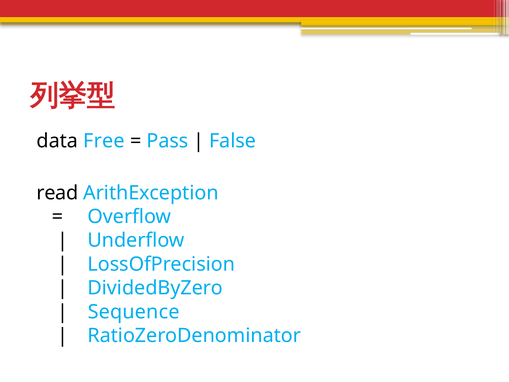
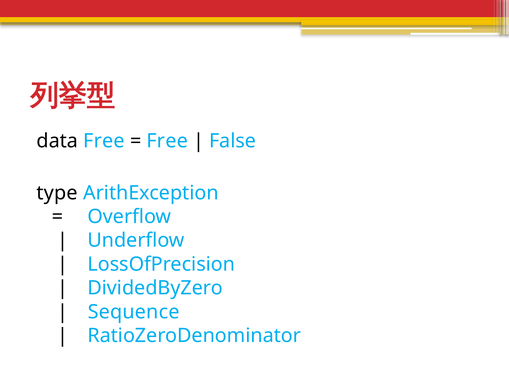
Pass: Pass -> Free (167, 141)
read: read -> type (57, 193)
